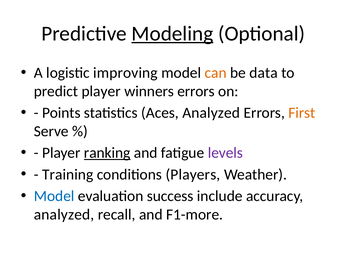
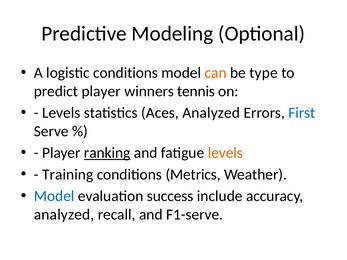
Modeling underline: present -> none (172, 34)
logistic improving: improving -> conditions (126, 73)
data: data -> type (263, 73)
winners errors: errors -> tennis (196, 91)
Points: Points -> Levels (61, 113)
First colour: orange -> blue (302, 113)
levels colour: purple -> orange (225, 153)
Players: Players -> Metrics (193, 175)
F1-more: F1-more -> F1-serve (195, 215)
